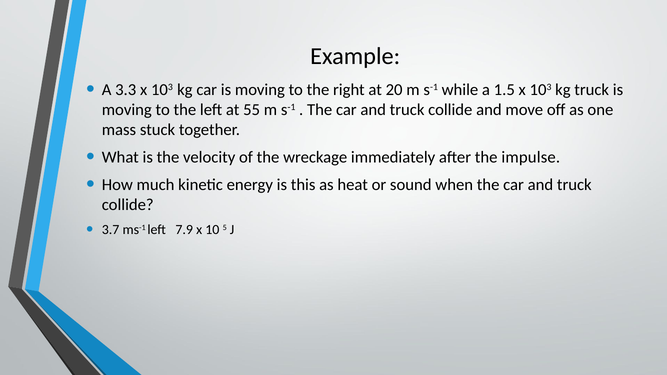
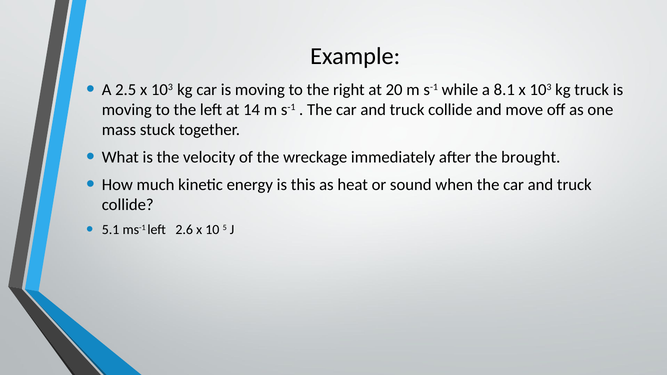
3.3: 3.3 -> 2.5 (126, 90)
1.5: 1.5 -> 8.1 (504, 90)
55: 55 -> 14 (252, 110)
impulse: impulse -> brought (531, 157)
3.7: 3.7 -> 5.1 (111, 230)
7.9: 7.9 -> 2.6 (184, 230)
